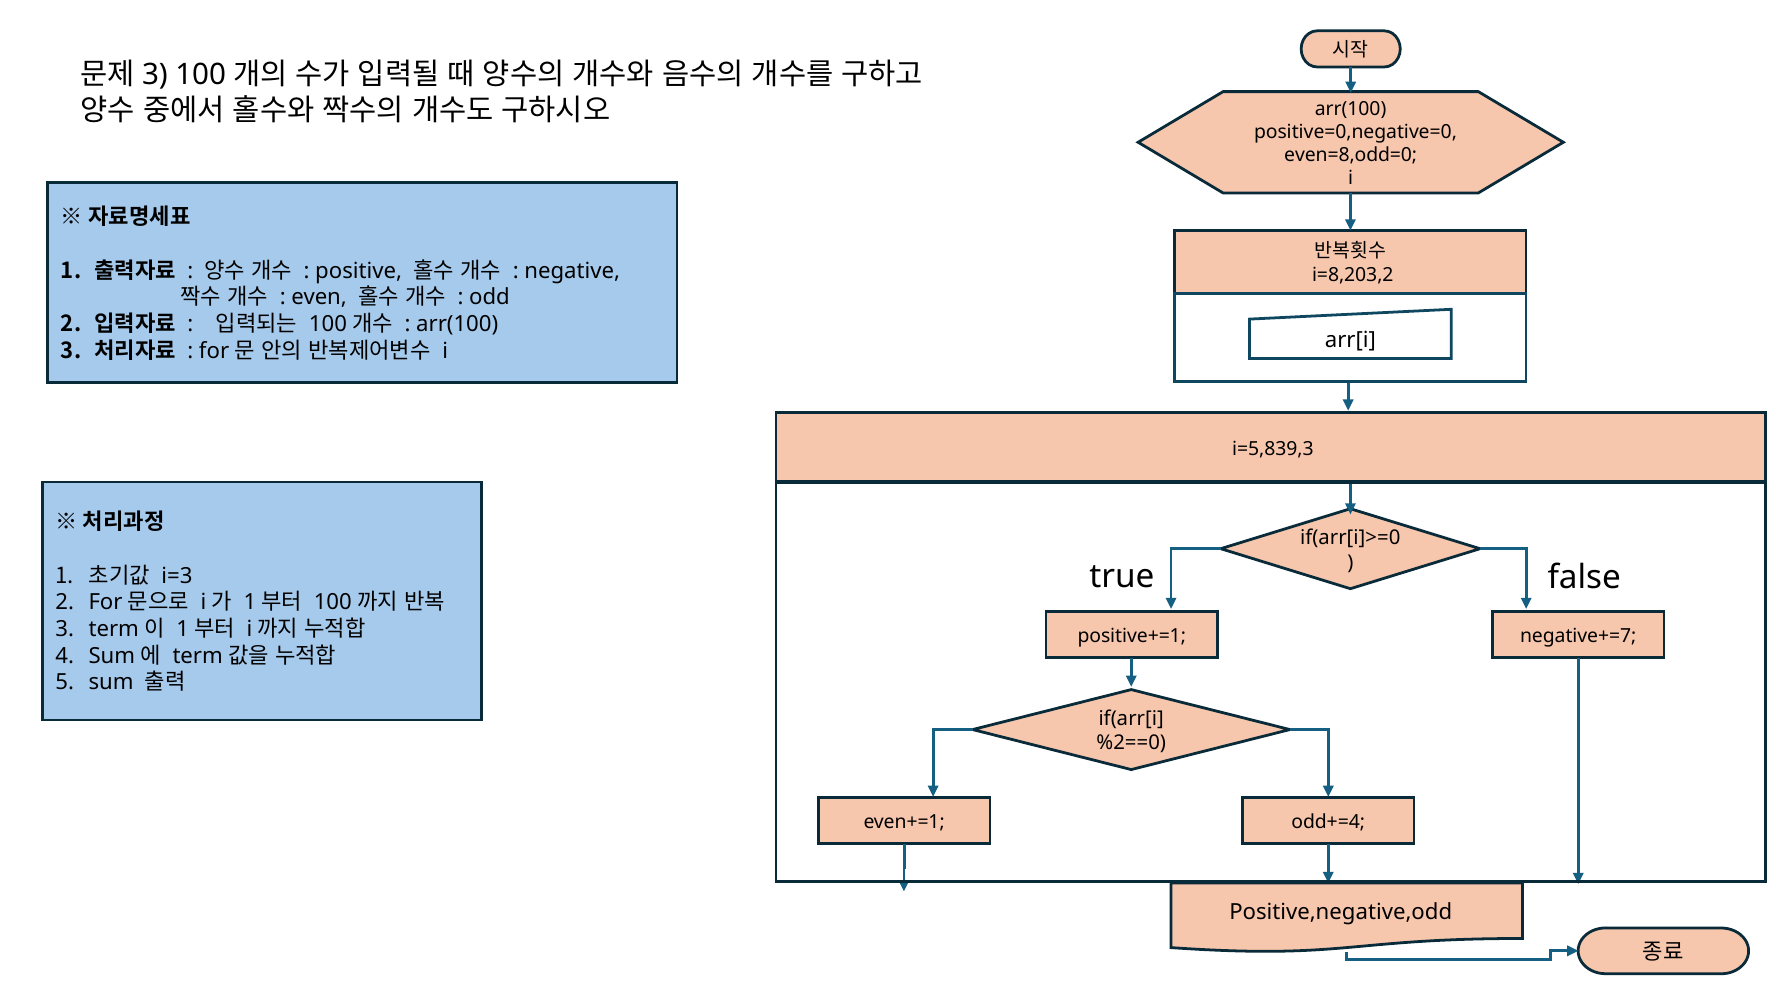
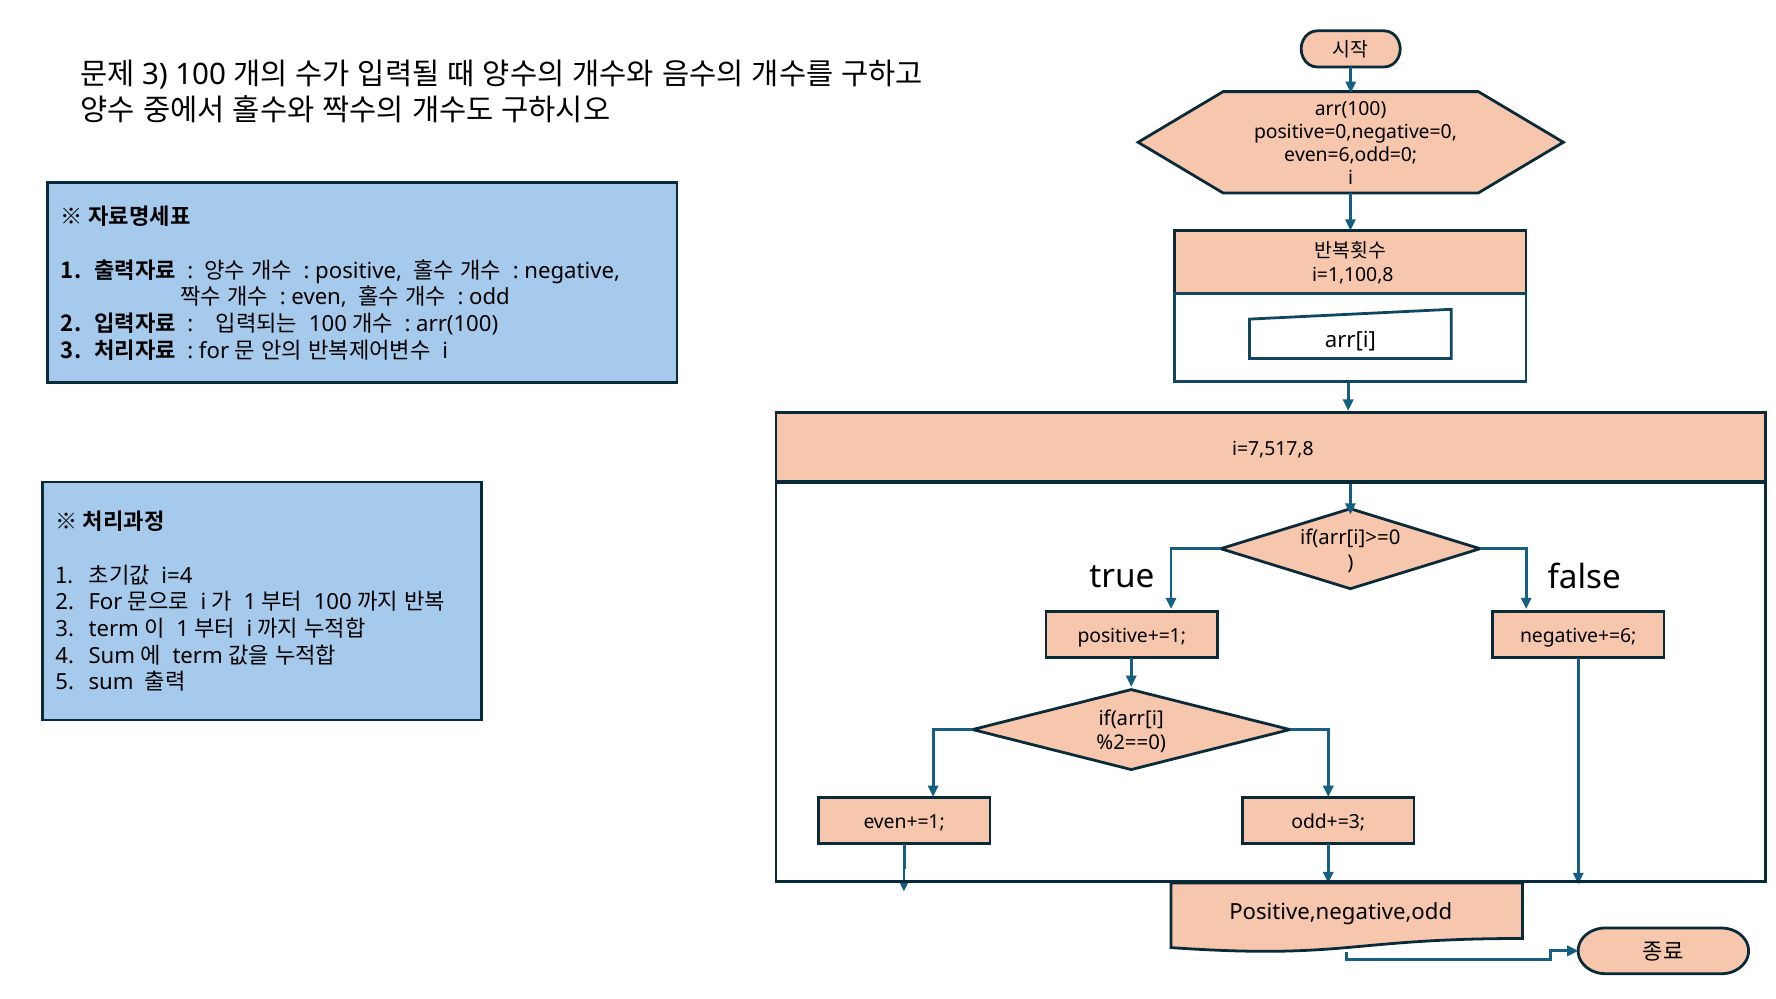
even=8,odd=0: even=8,odd=0 -> even=6,odd=0 (1351, 155)
i=8,203,2: i=8,203,2 -> i=1,100,8 (1353, 275)
i=5,839,3: i=5,839,3 -> i=7,517,8 (1273, 449)
i=3: i=3 -> i=4 (177, 576)
negative+=7: negative+=7 -> negative+=6 (1578, 636)
odd+=4: odd+=4 -> odd+=3 (1328, 822)
